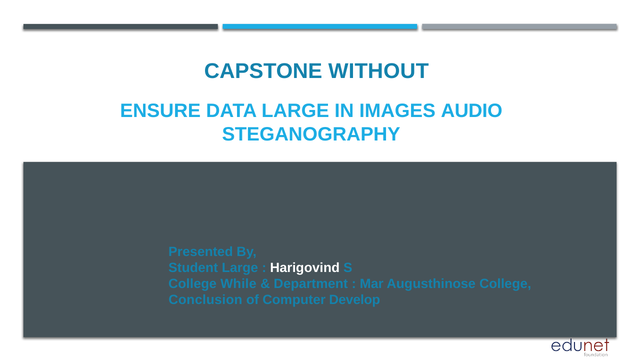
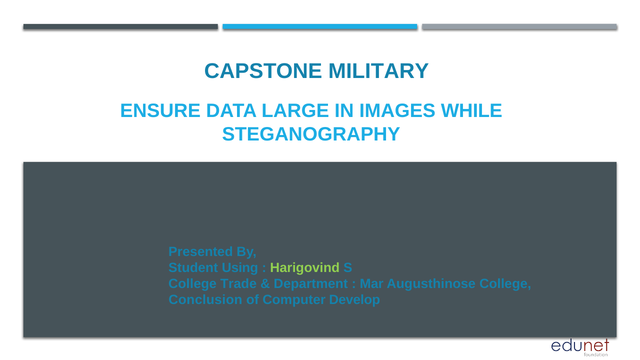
WITHOUT: WITHOUT -> MILITARY (379, 71)
AUDIO: AUDIO -> WHILE (472, 111)
Student Large: Large -> Using (240, 268)
Harigovind colour: white -> light green (305, 268)
While: While -> Trade (238, 284)
